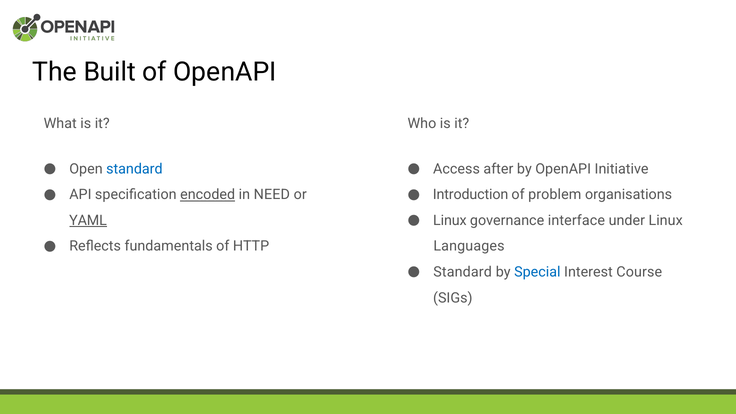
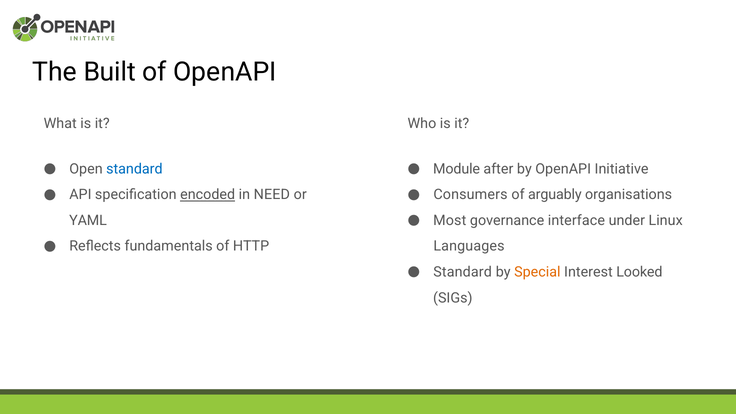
Access: Access -> Module (457, 169)
Introduction: Introduction -> Consumers (470, 195)
problem: problem -> arguably (555, 195)
Linux: Linux -> Most (450, 221)
YAML underline: present -> none (88, 221)
Special colour: blue -> orange (537, 272)
Course: Course -> Looked (639, 272)
